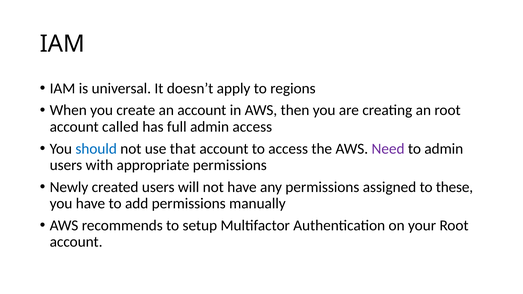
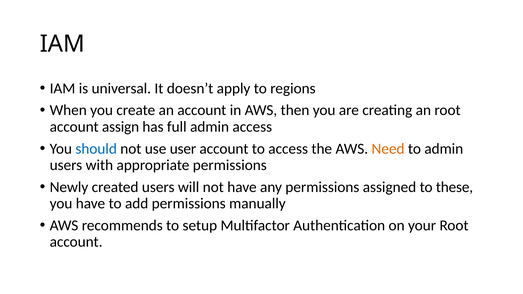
called: called -> assign (121, 127)
that: that -> user (183, 149)
Need colour: purple -> orange (388, 149)
